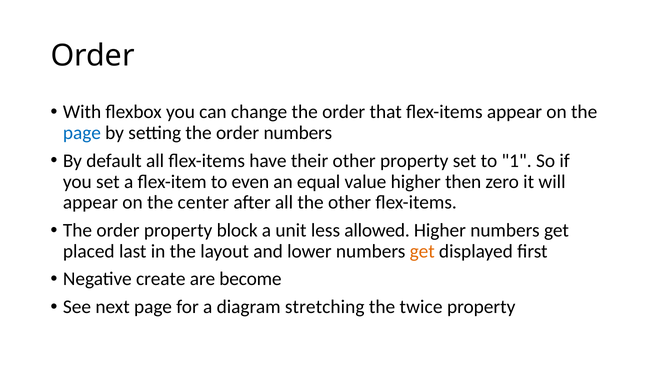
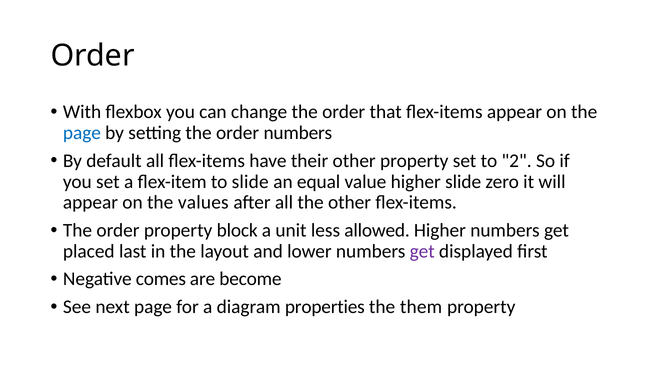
1: 1 -> 2 (517, 161)
to even: even -> slide (250, 182)
higher then: then -> slide (463, 182)
center: center -> values (203, 203)
get colour: orange -> purple (422, 251)
create: create -> comes (161, 279)
stretching: stretching -> properties (325, 307)
twice: twice -> them (421, 307)
